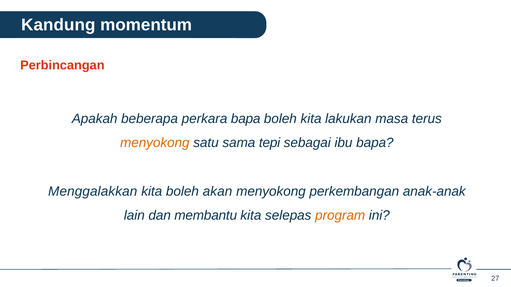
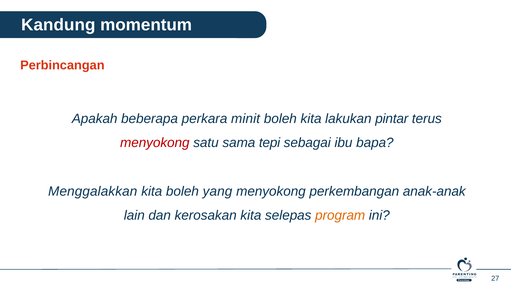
perkara bapa: bapa -> minit (246, 119)
masa: masa -> pintar (392, 119)
menyokong colour: orange -> red (155, 143)
akan: akan -> yang (218, 192)
membantu: membantu -> kerosakan (206, 216)
